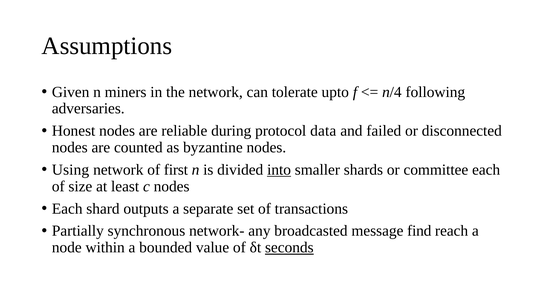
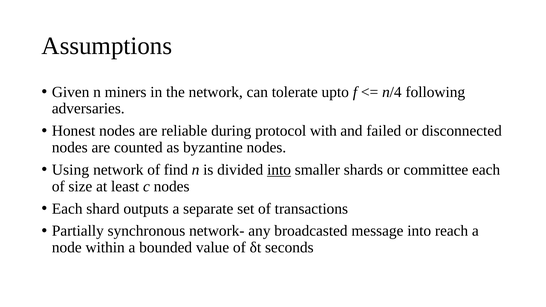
data: data -> with (323, 131)
first: first -> find (176, 170)
message find: find -> into (419, 231)
seconds underline: present -> none (289, 248)
